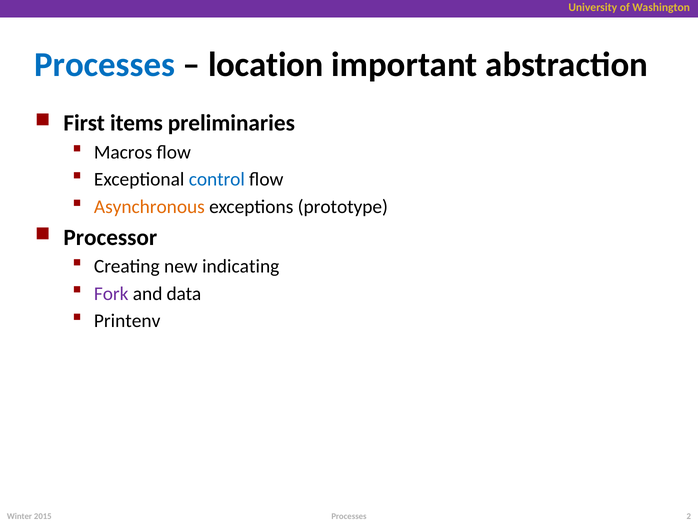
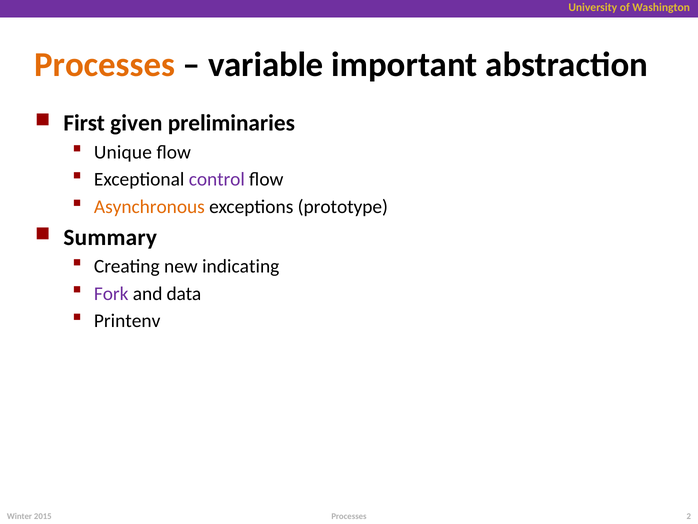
Processes colour: blue -> orange (105, 65)
location: location -> variable (266, 65)
items: items -> given (136, 123)
Macros: Macros -> Unique (123, 152)
control colour: blue -> purple (217, 179)
Processor: Processor -> Summary (110, 237)
